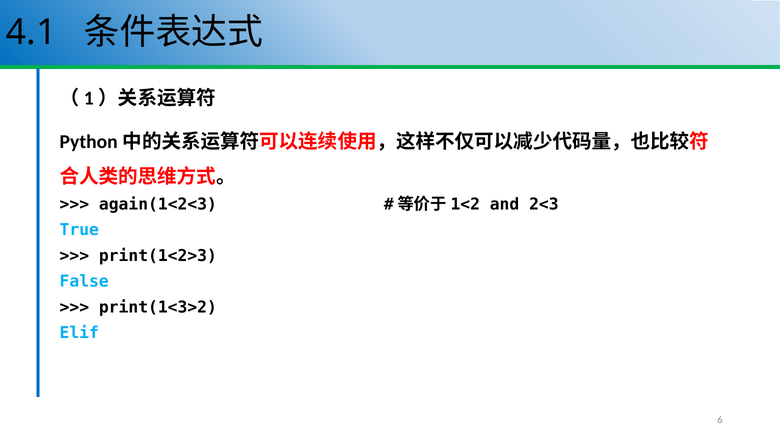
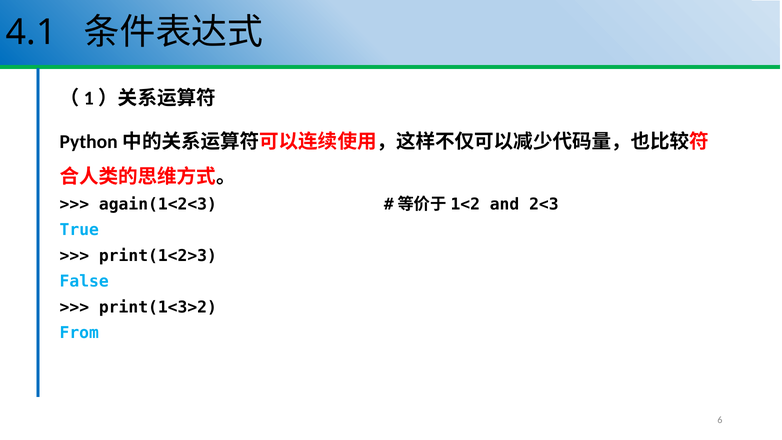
Elif: Elif -> From (79, 333)
